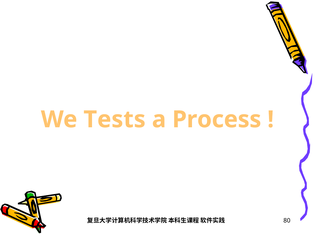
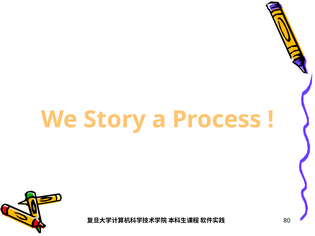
Tests: Tests -> Story (115, 120)
